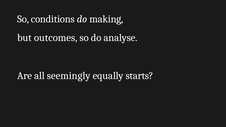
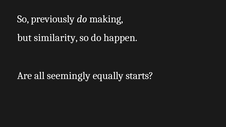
conditions: conditions -> previously (53, 19)
outcomes: outcomes -> similarity (56, 38)
analyse: analyse -> happen (121, 38)
